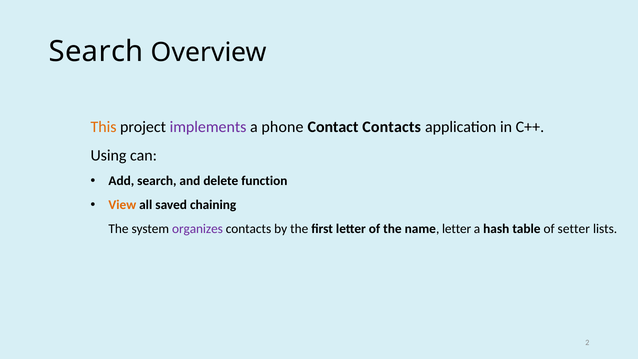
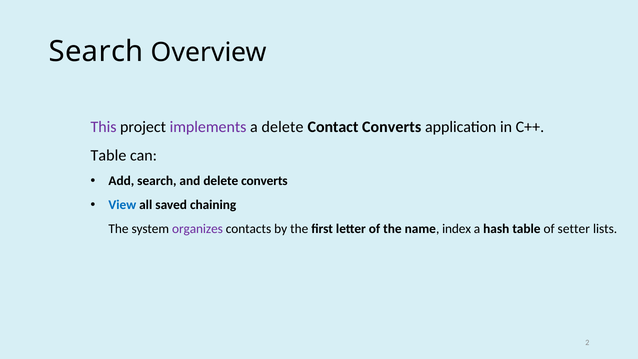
This colour: orange -> purple (104, 127)
a phone: phone -> delete (282, 127)
Contact Contacts: Contacts -> Converts (392, 127)
Using: Using -> Table (108, 156)
delete function: function -> converts (264, 181)
View colour: orange -> blue (122, 205)
name letter: letter -> index (457, 229)
